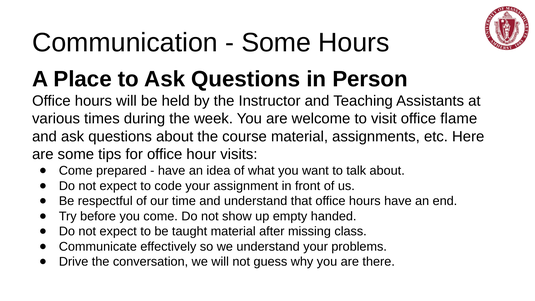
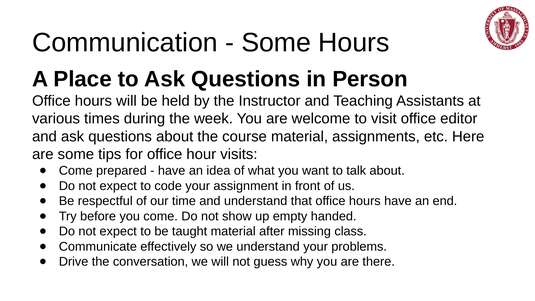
flame: flame -> editor (459, 119)
